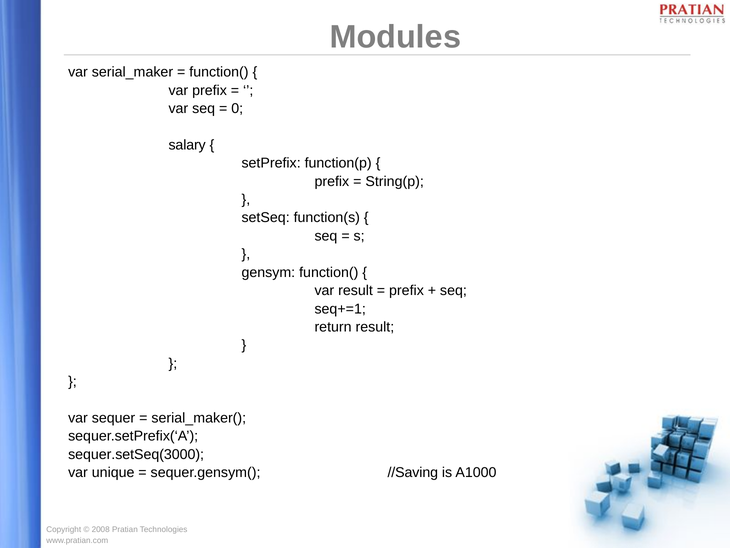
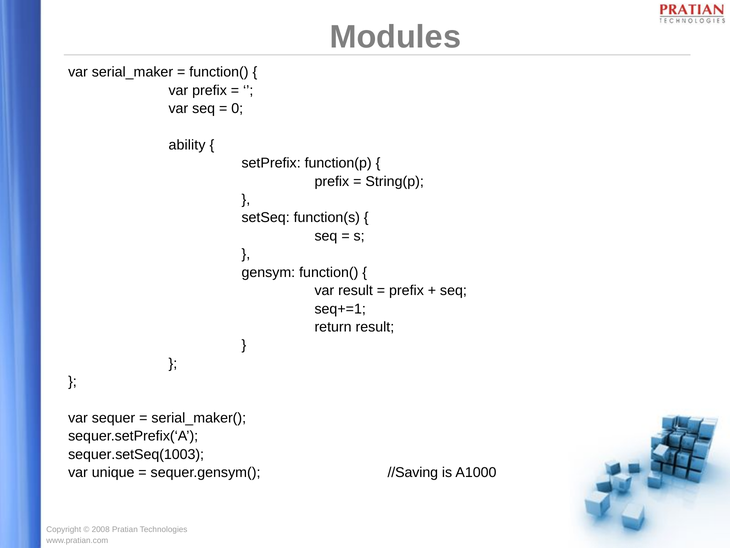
salary: salary -> ability (187, 145)
sequer.setSeq(3000: sequer.setSeq(3000 -> sequer.setSeq(1003 (136, 454)
